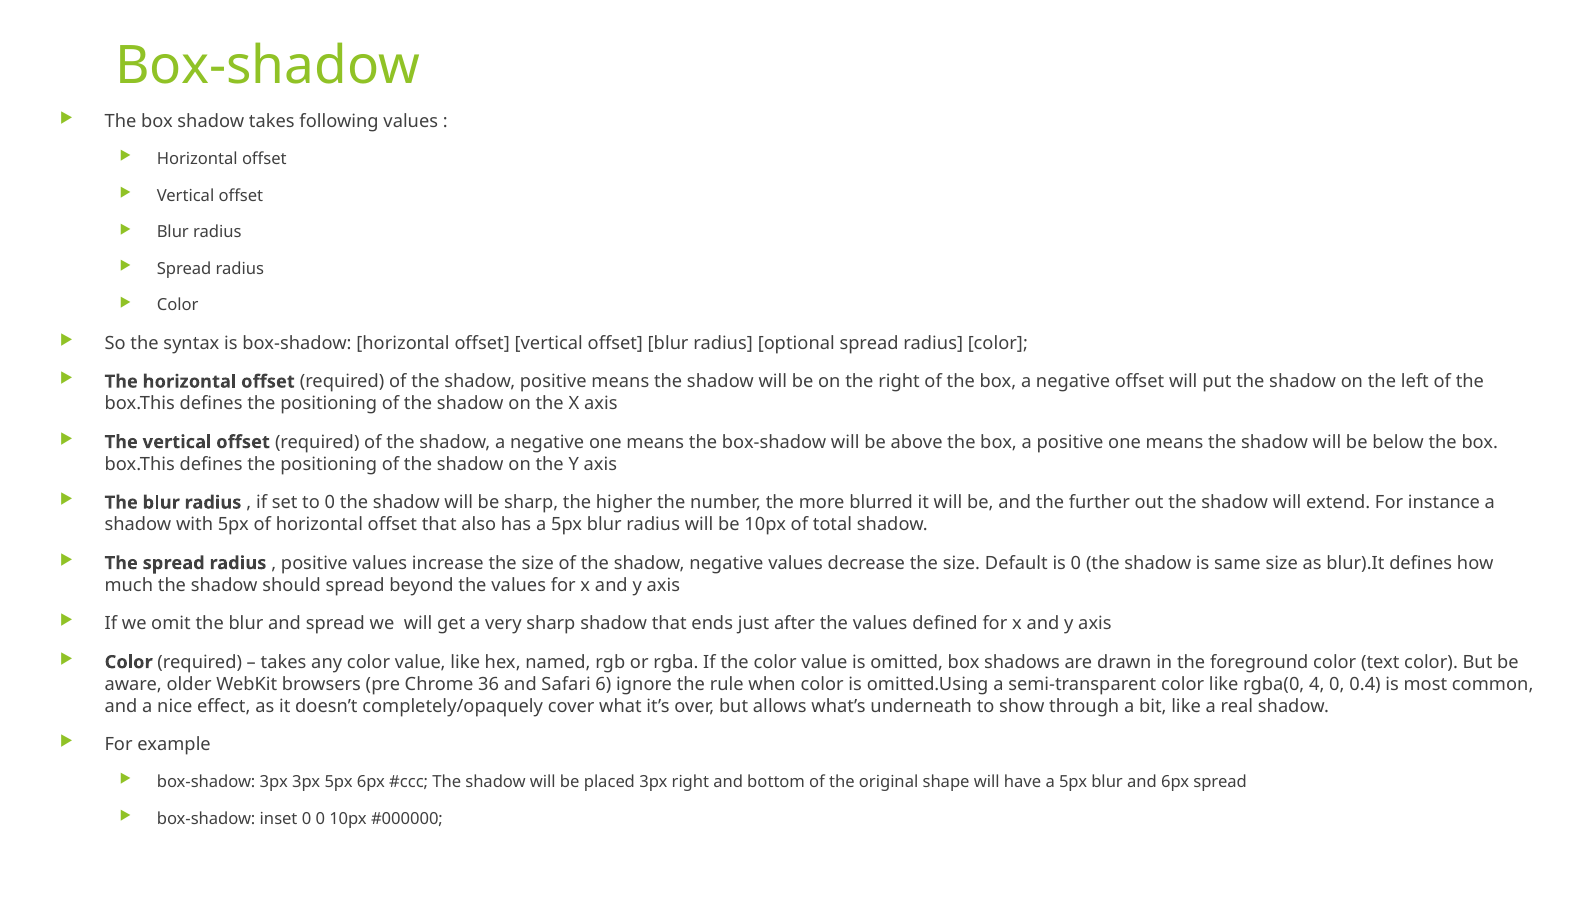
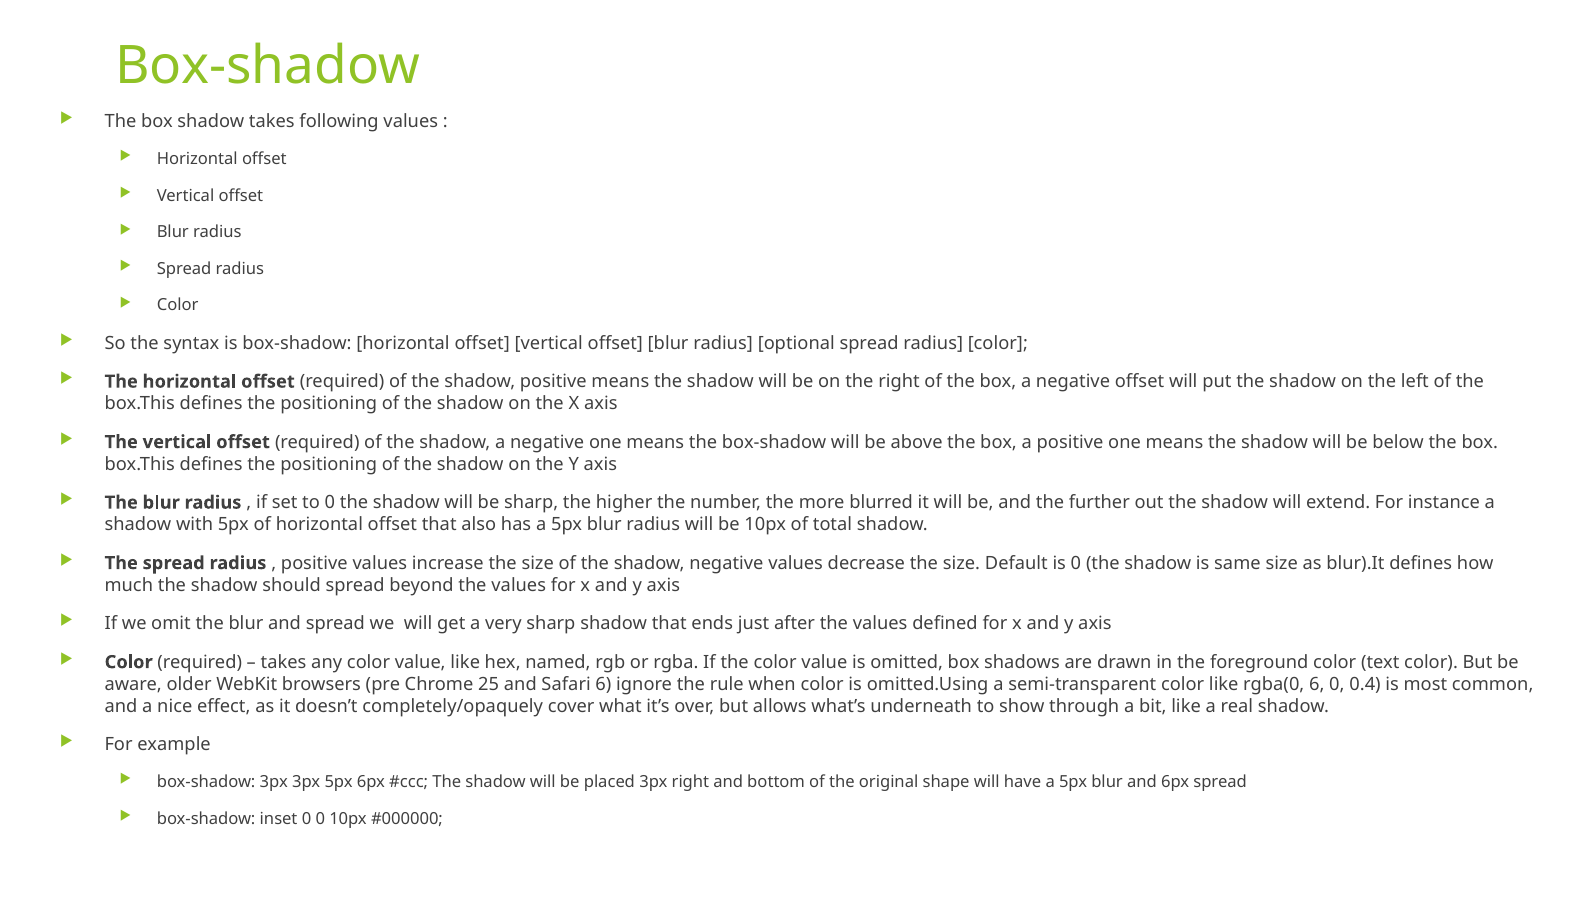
36: 36 -> 25 (489, 684)
rgba(0 4: 4 -> 6 (1317, 684)
